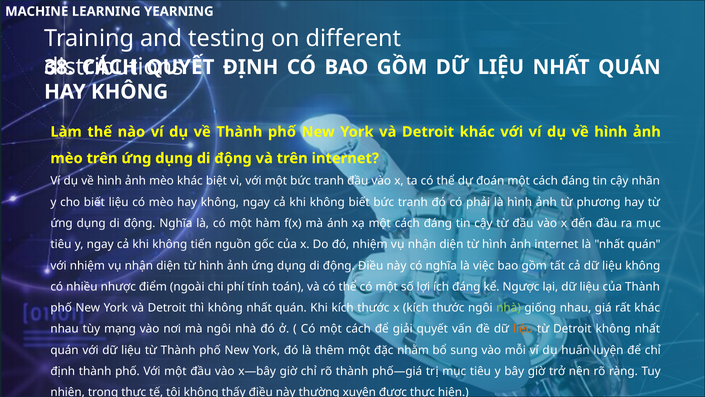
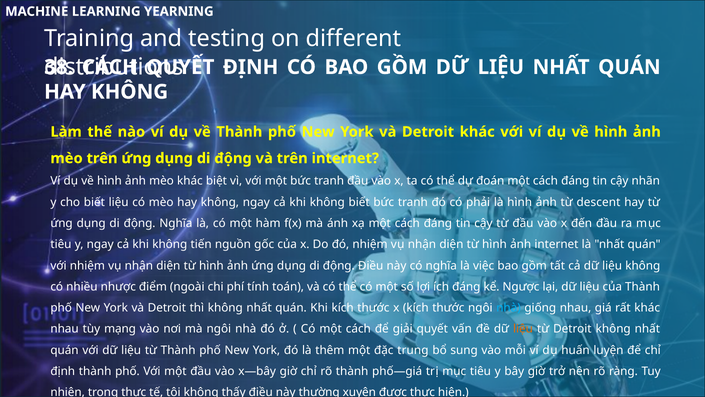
phương: phương -> descent (598, 202)
nhà colour: light green -> light blue (509, 308)
nhằm: nhằm -> trung (413, 350)
